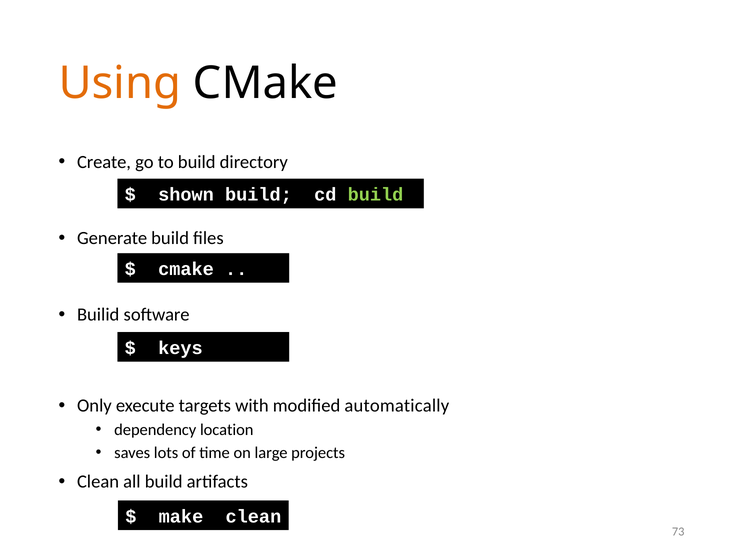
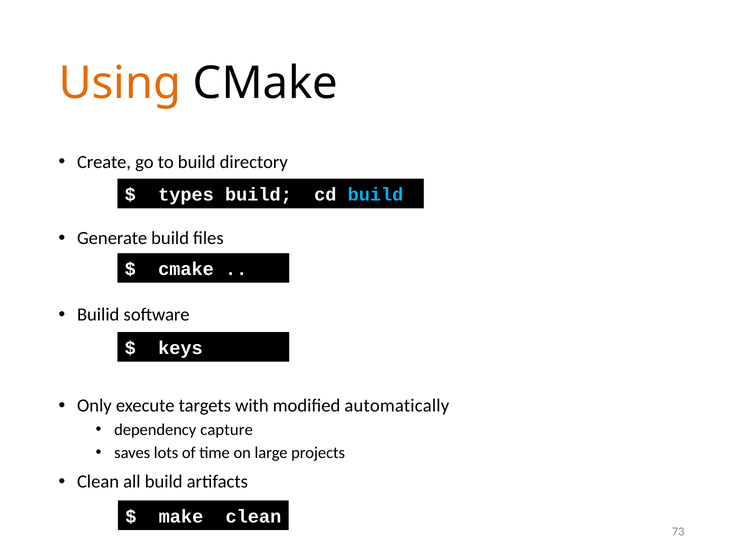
shown: shown -> types (186, 195)
build colour: light green -> light blue (375, 195)
location: location -> capture (227, 430)
